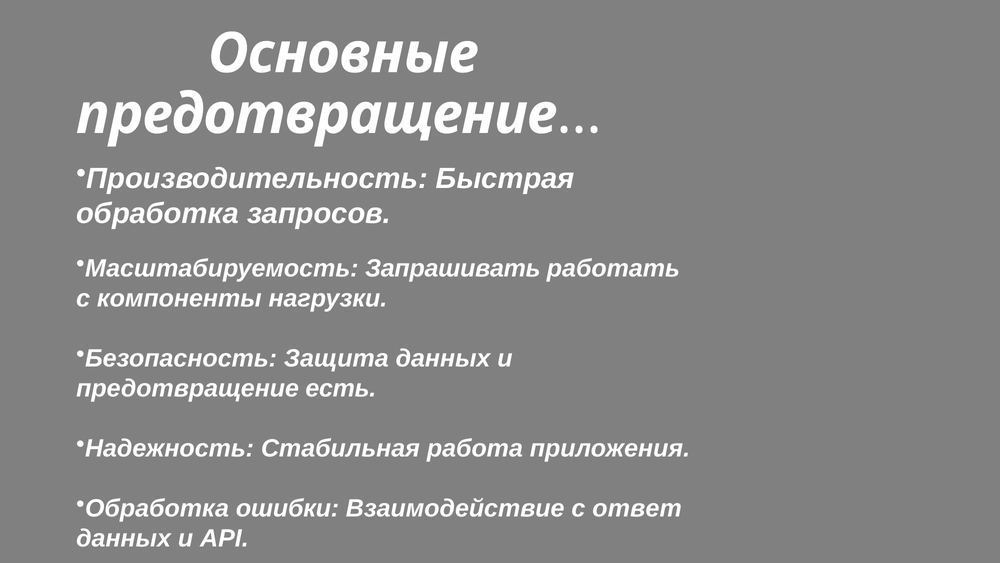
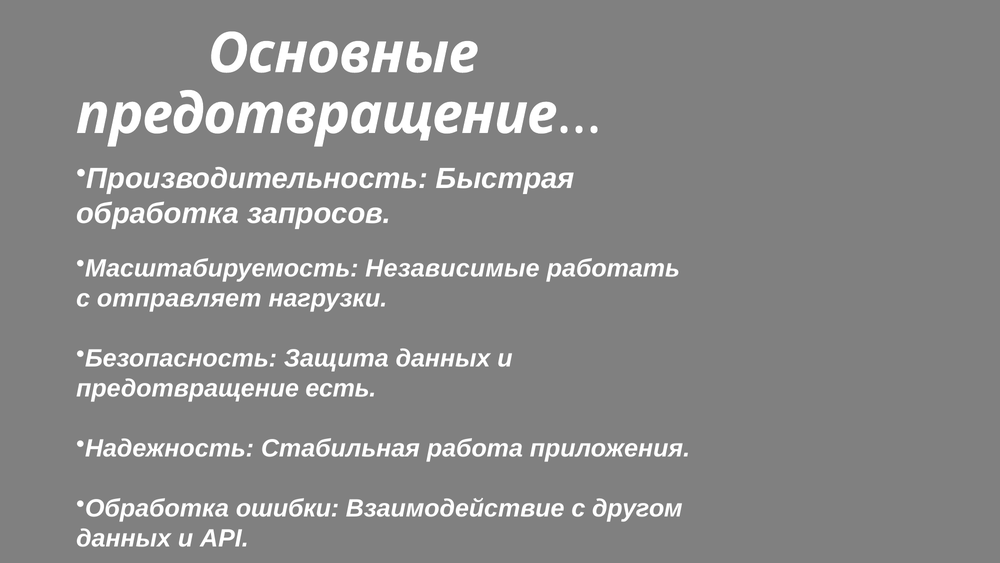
Запрашивать: Запрашивать -> Независимые (453, 268)
компоненты: компоненты -> отправляет (179, 298)
ответ: ответ -> другом (637, 508)
